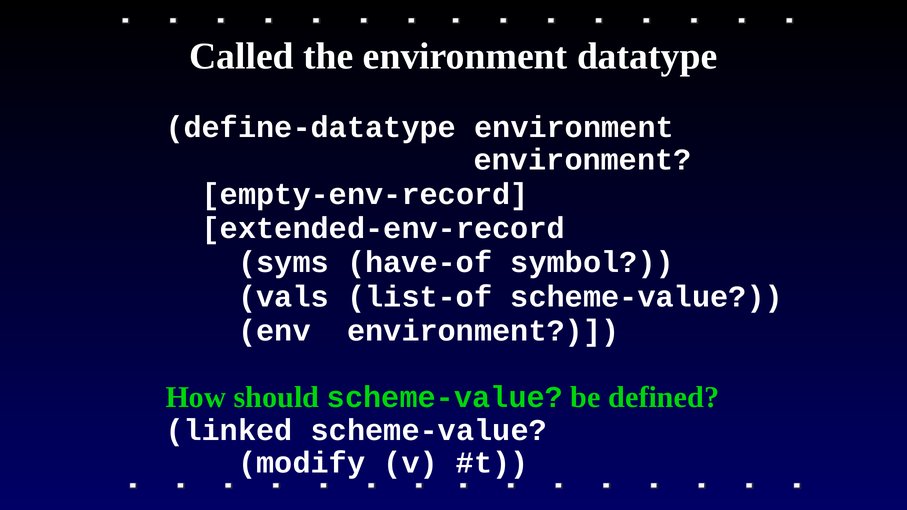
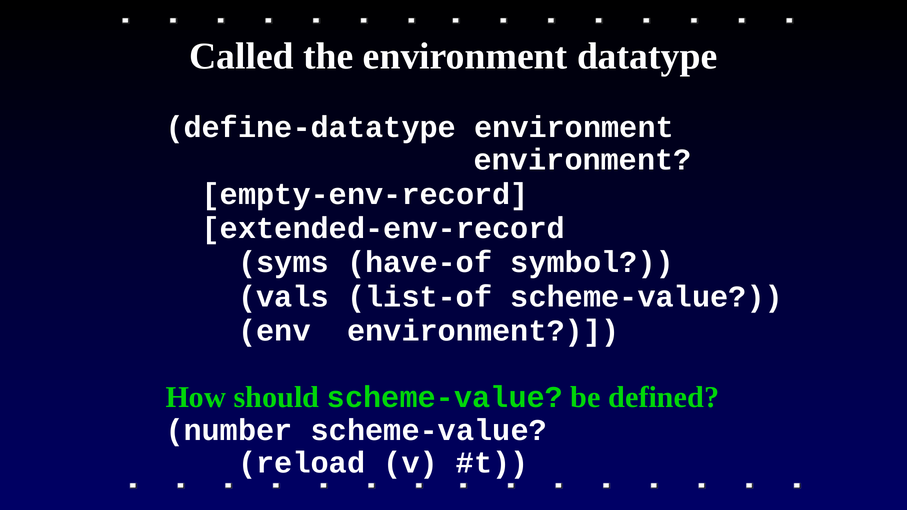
linked: linked -> number (229, 430)
modify: modify -> reload (302, 463)
